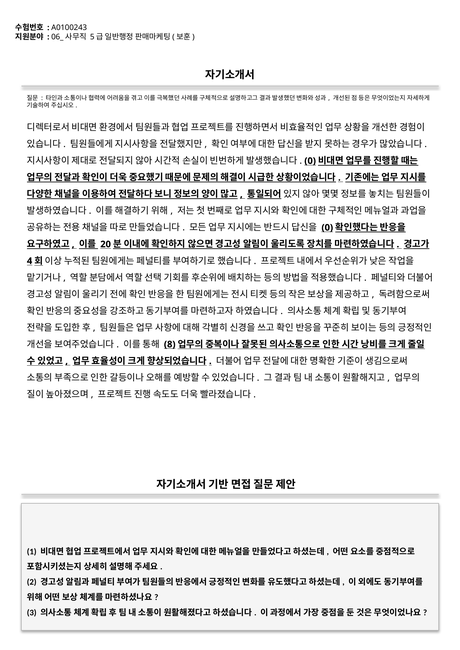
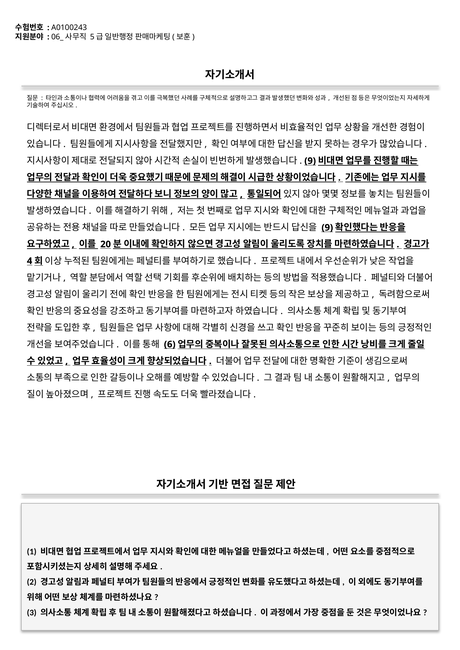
0: 0 -> 9 (310, 161)
0: 0 -> 9 (327, 228)
8: 8 -> 6 (170, 345)
